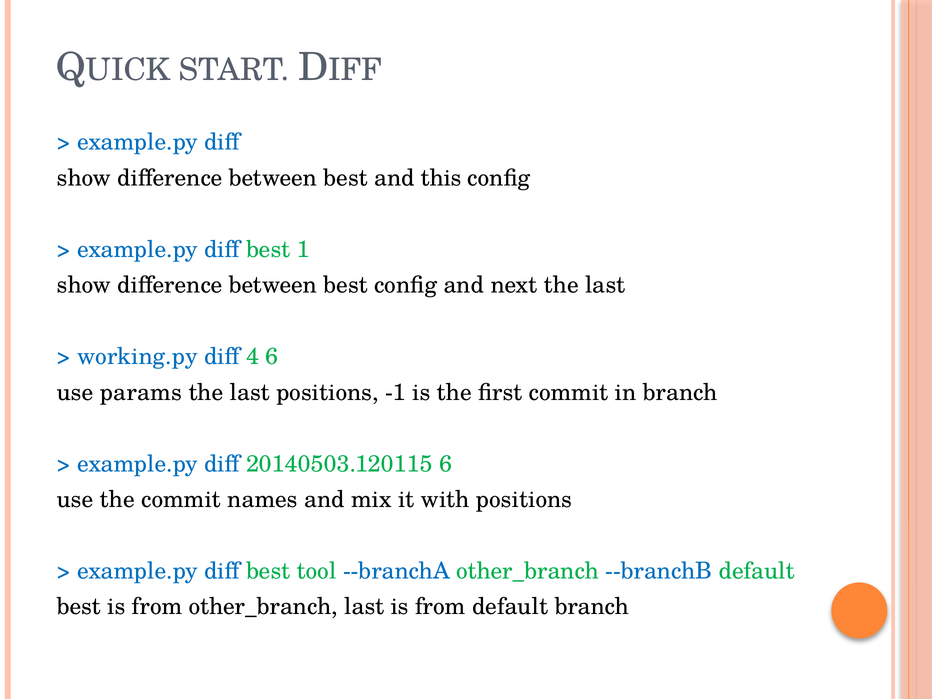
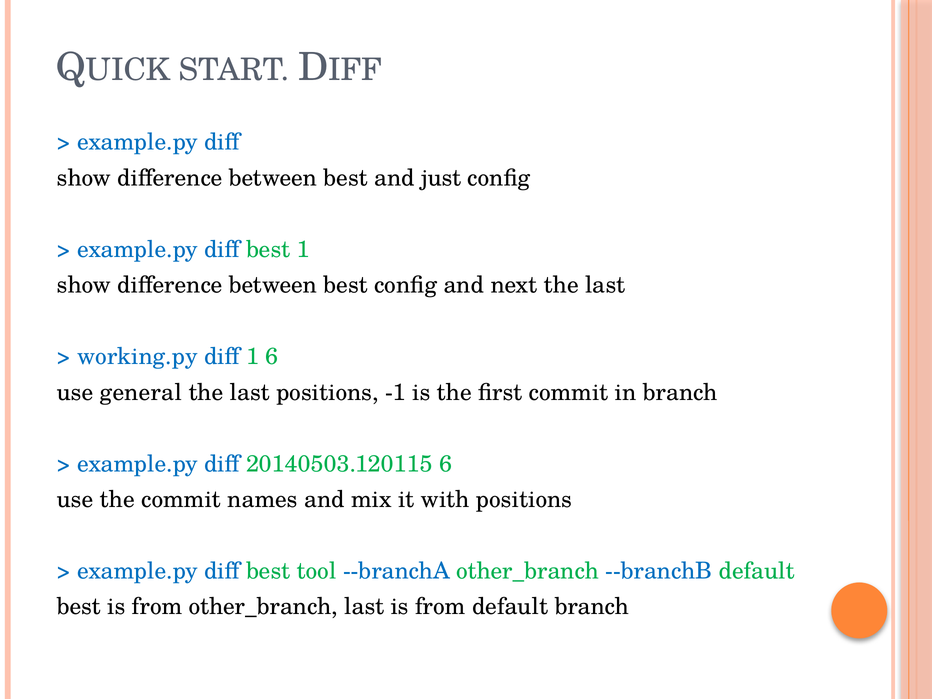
this: this -> just (441, 178)
diff 4: 4 -> 1 (253, 357)
params: params -> general (141, 392)
